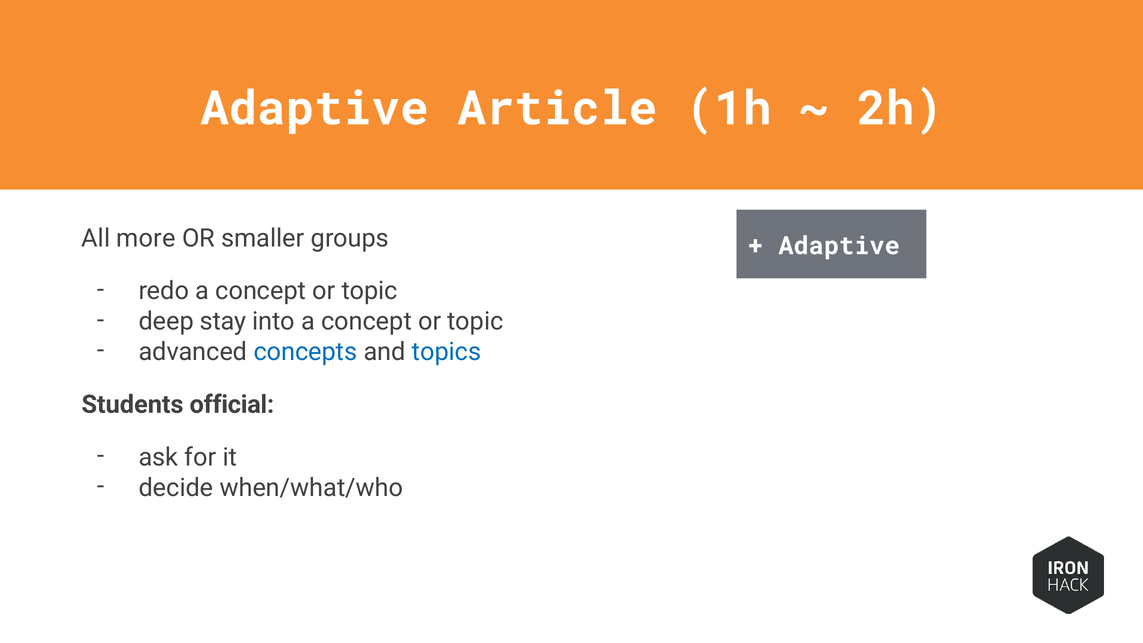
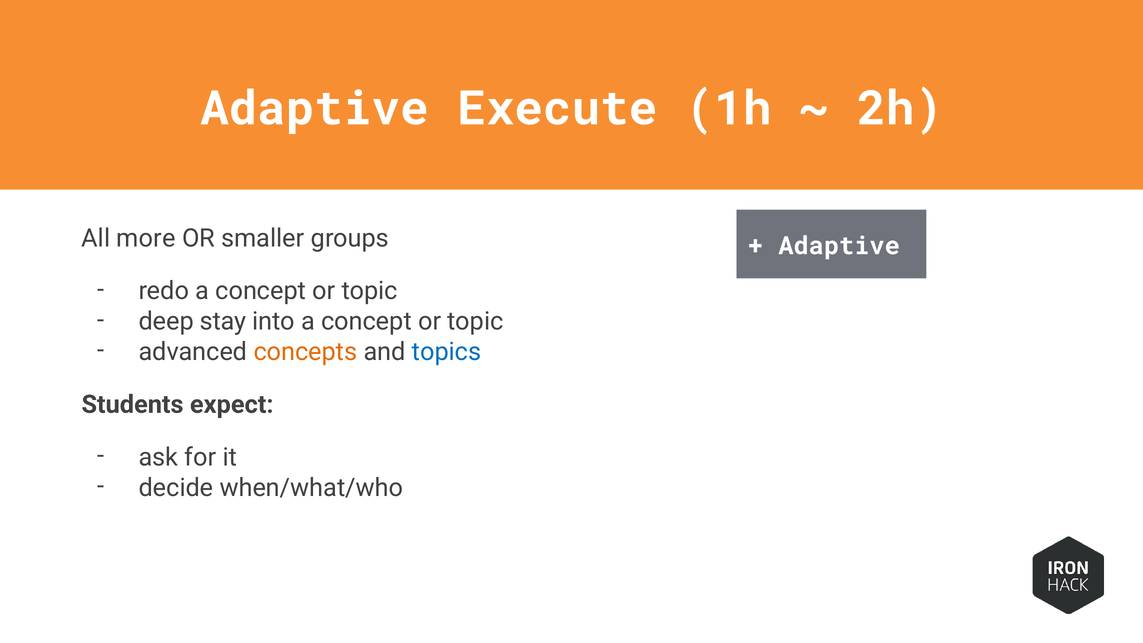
Article: Article -> Execute (557, 109)
concepts colour: blue -> orange (305, 352)
official: official -> expect (232, 404)
